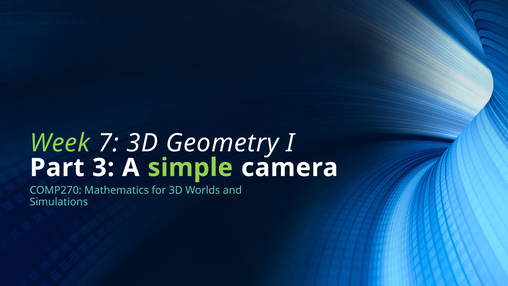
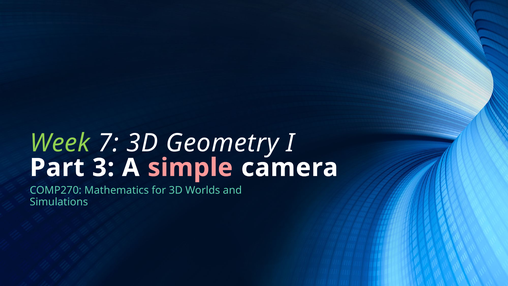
simple colour: light green -> pink (190, 168)
